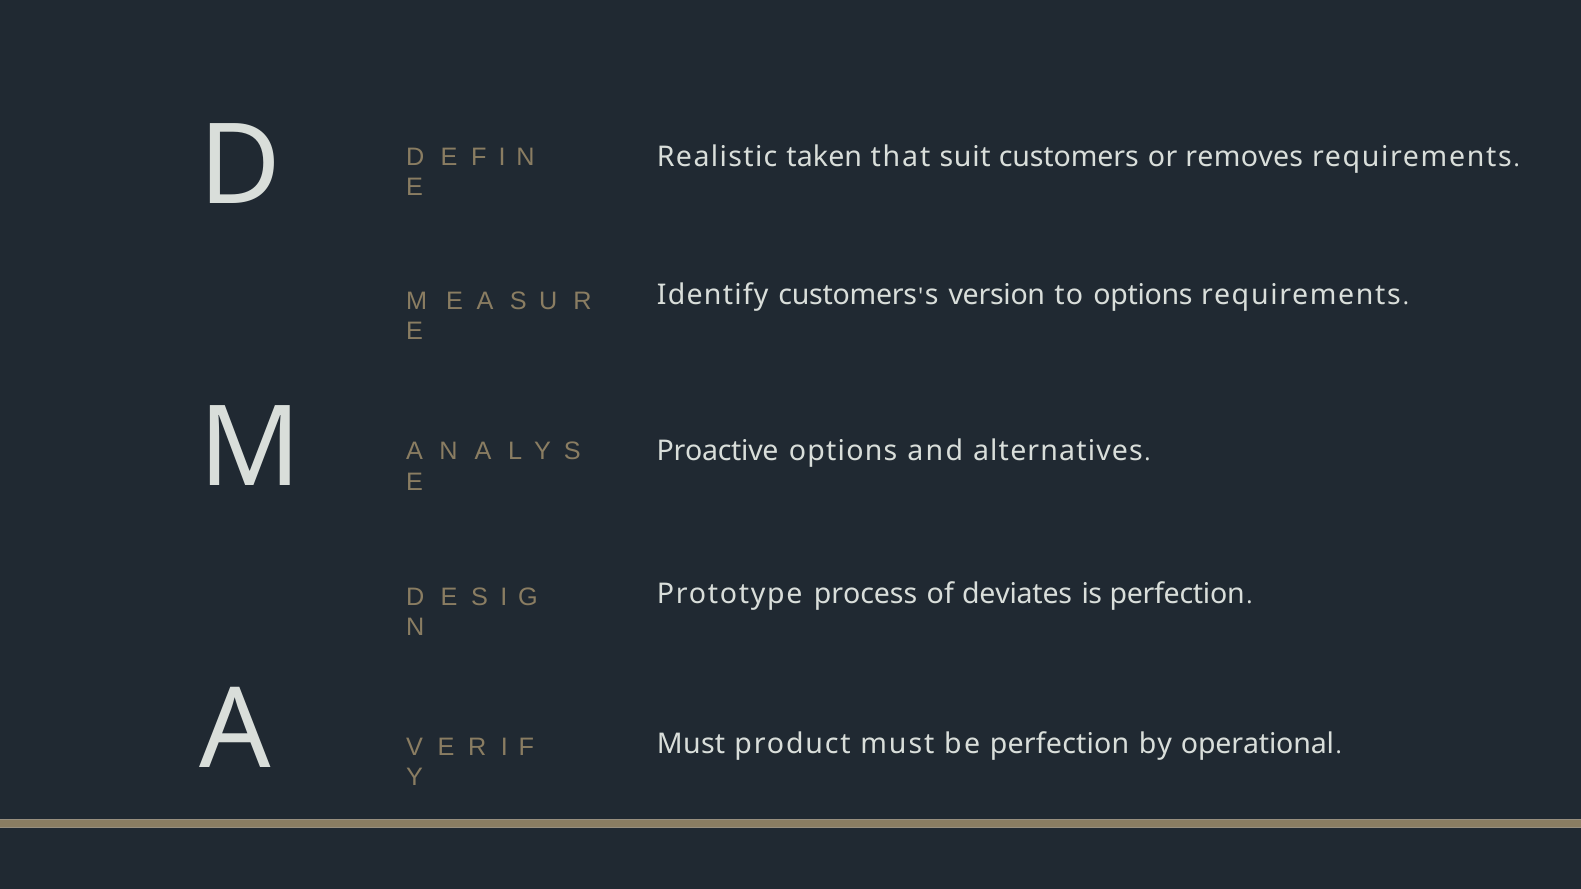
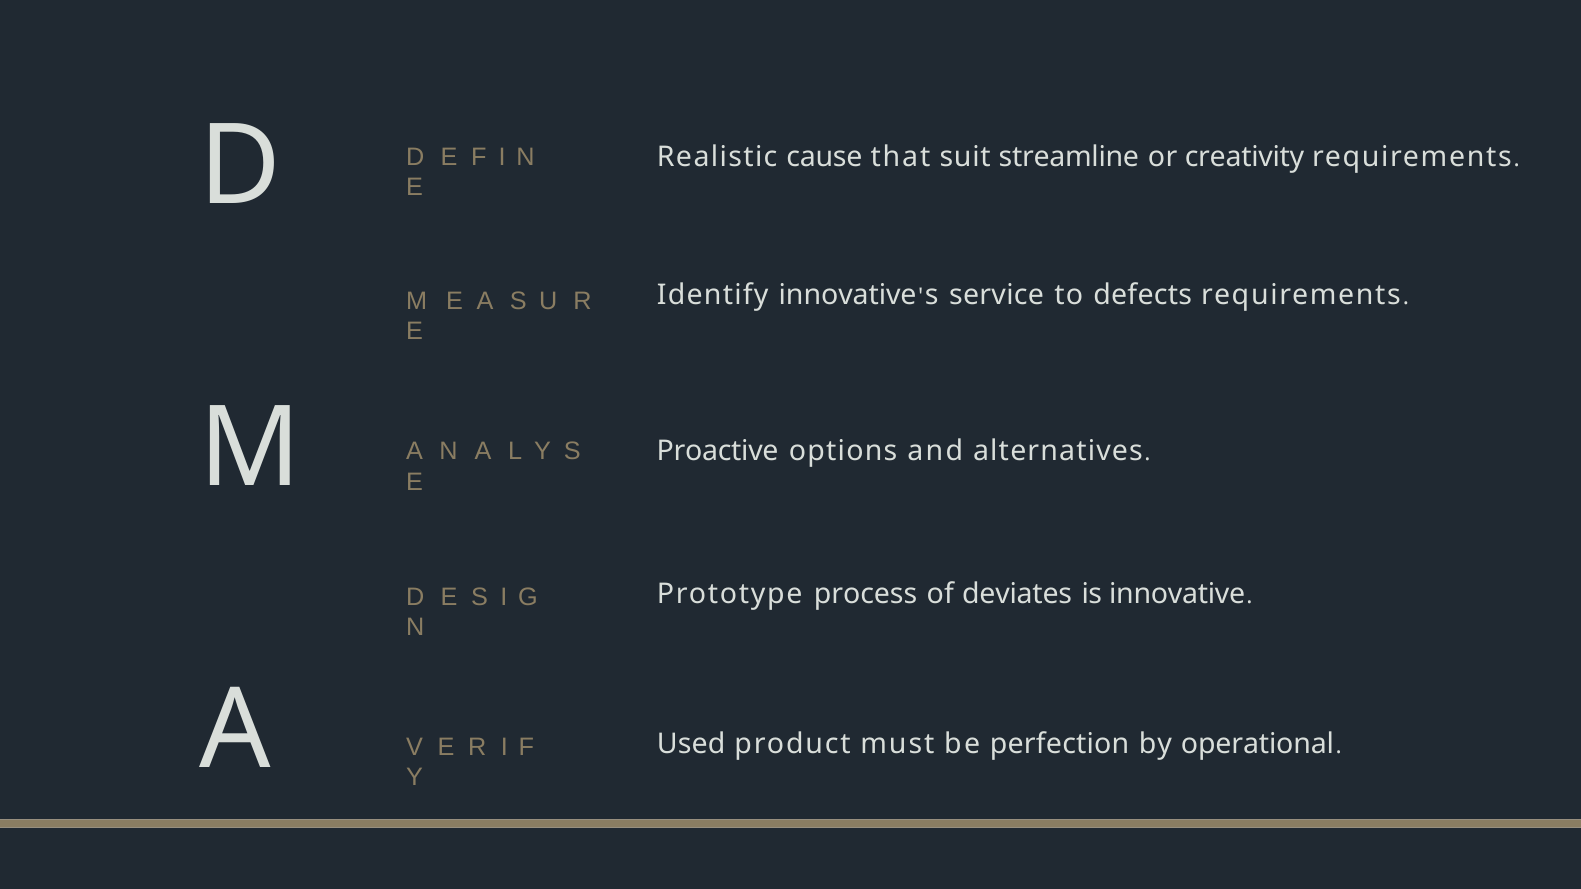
taken: taken -> cause (824, 157)
suit customers: customers -> streamline (1069, 157)
removes: removes -> creativity (1245, 157)
Identify customers: customers -> innovative (848, 295)
version: version -> service (997, 295)
to options: options -> defects (1143, 295)
is perfection: perfection -> innovative (1177, 594)
Must: Must -> Used (691, 744)
